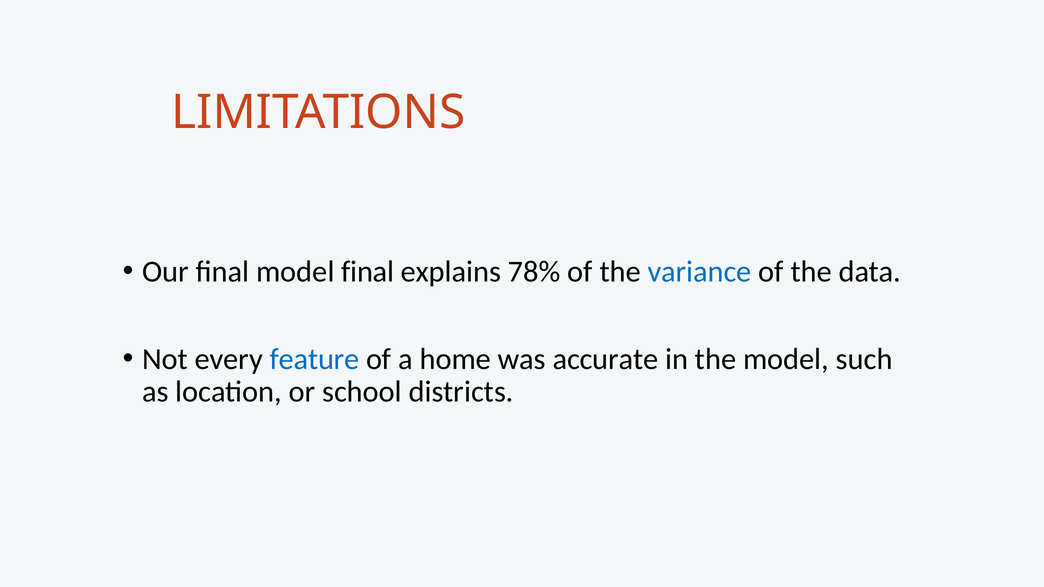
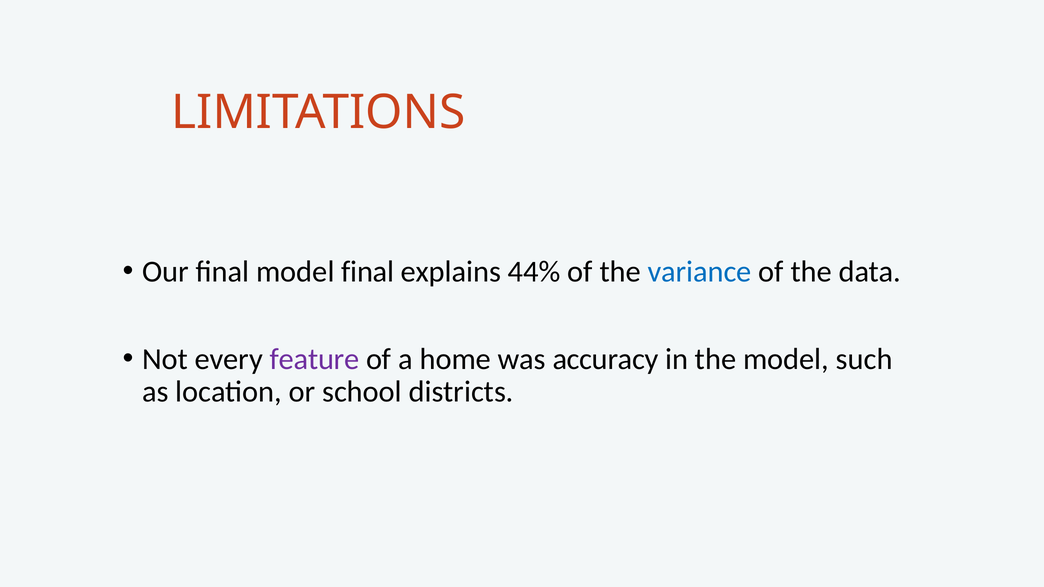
78%: 78% -> 44% (534, 272)
feature colour: blue -> purple (315, 359)
accurate: accurate -> accuracy (606, 359)
